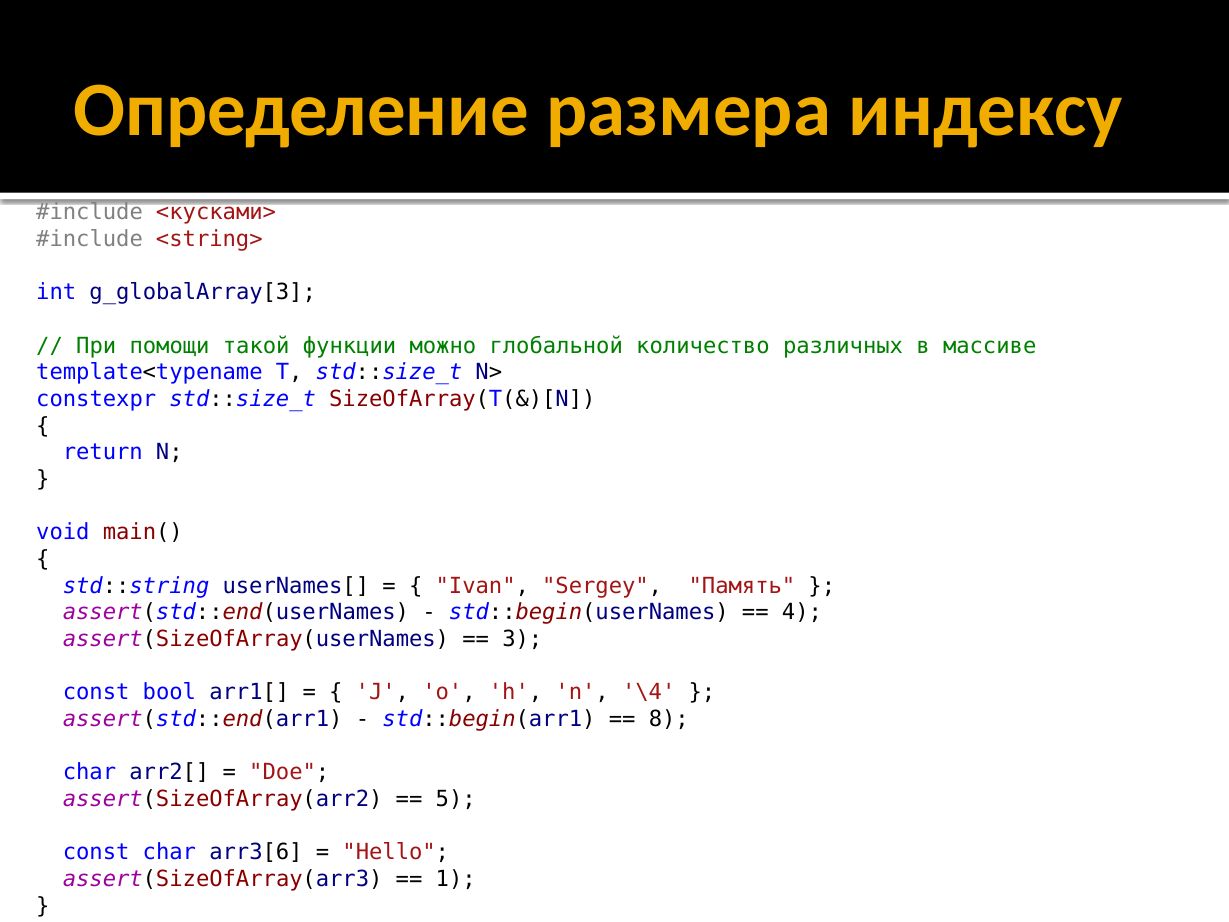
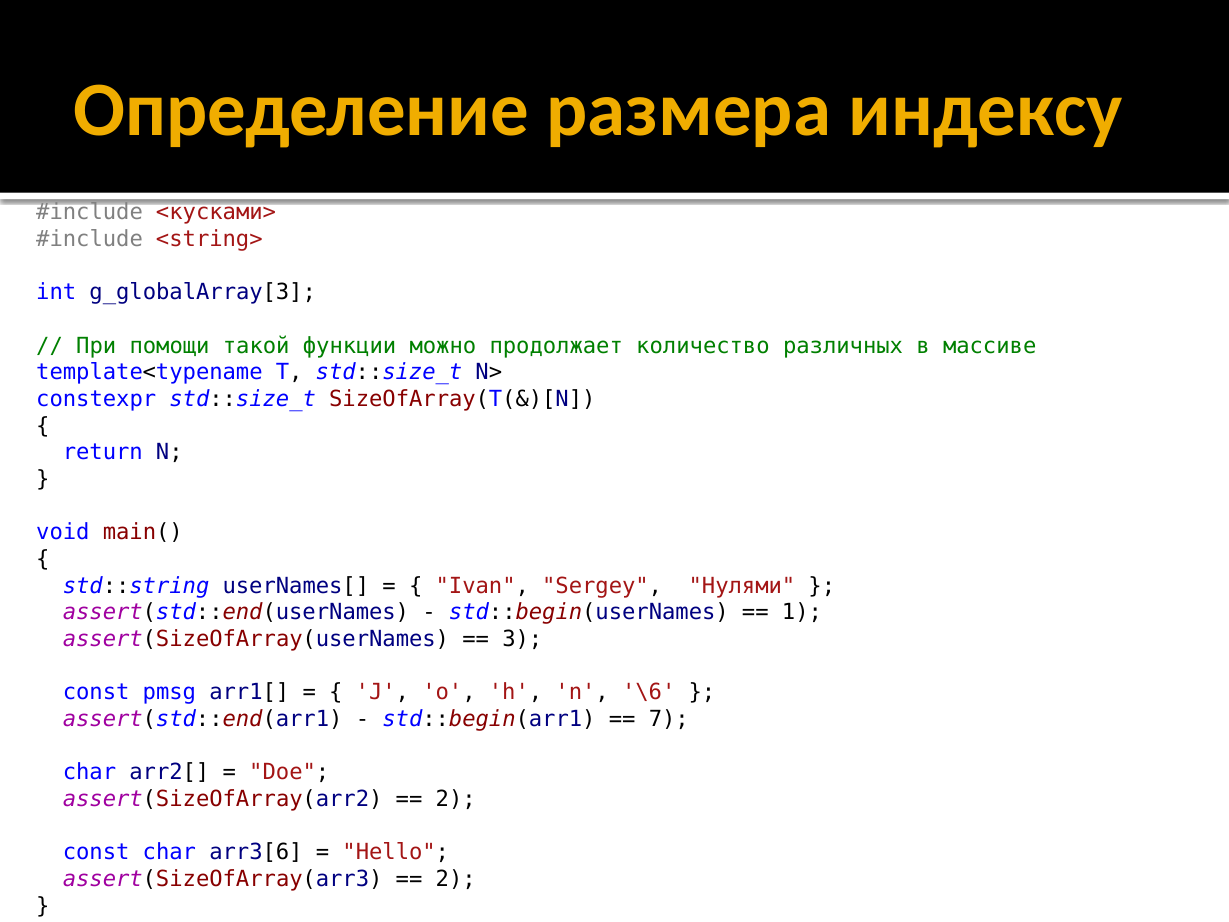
глобальной: глобальной -> продолжает (556, 346)
Память: Память -> Нулями (742, 586)
4: 4 -> 1 (802, 612)
bool: bool -> pmsg (169, 692)
\4: \4 -> \6 (649, 692)
8: 8 -> 7 (669, 719)
5: 5 -> 2 (456, 799)
1: 1 -> 2 (456, 879)
